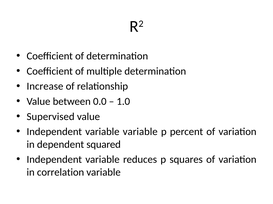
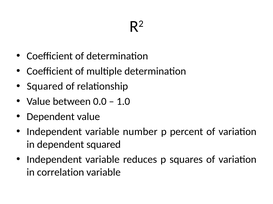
Increase: Increase -> Squared (45, 87)
Supervised: Supervised -> Dependent (51, 117)
variable variable: variable -> number (140, 132)
